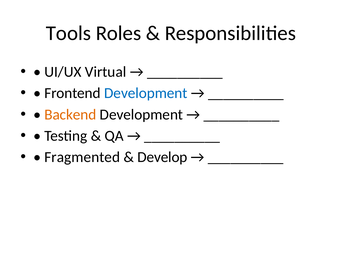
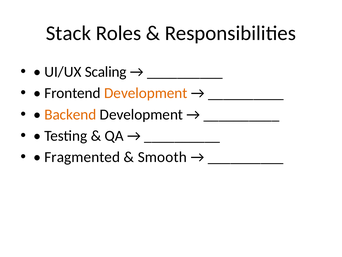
Tools: Tools -> Stack (68, 33)
Virtual: Virtual -> Scaling (106, 72)
Development colour: blue -> orange (146, 93)
Develop: Develop -> Smooth (162, 157)
